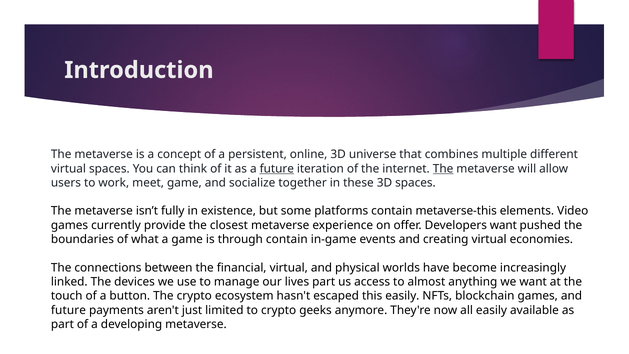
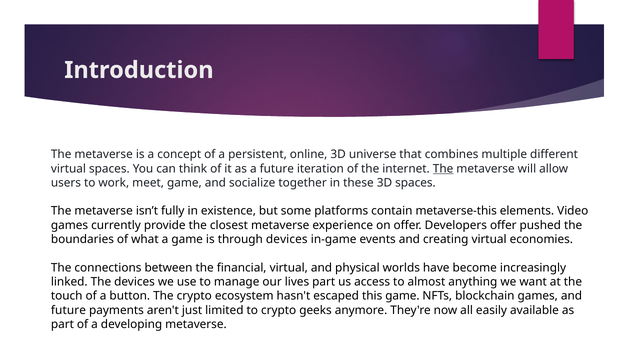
future underline: present -> none (277, 169)
Developers want: want -> offer (503, 225)
through contain: contain -> devices (287, 239)
this easily: easily -> game (402, 296)
